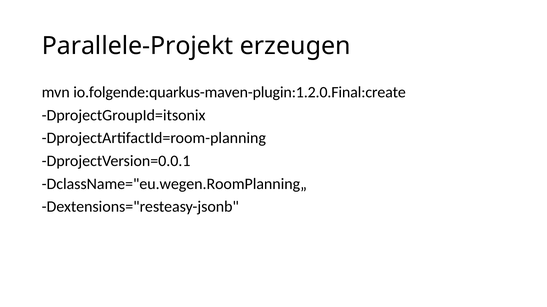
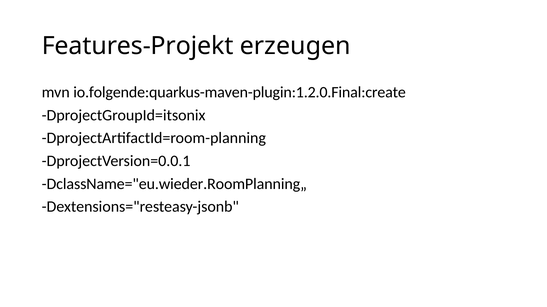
Parallele-Projekt: Parallele-Projekt -> Features-Projekt (138, 46)
DclassName="eu.wegen.RoomPlanning„: DclassName="eu.wegen.RoomPlanning„ -> DclassName="eu.wieder.RoomPlanning„ (174, 184)
